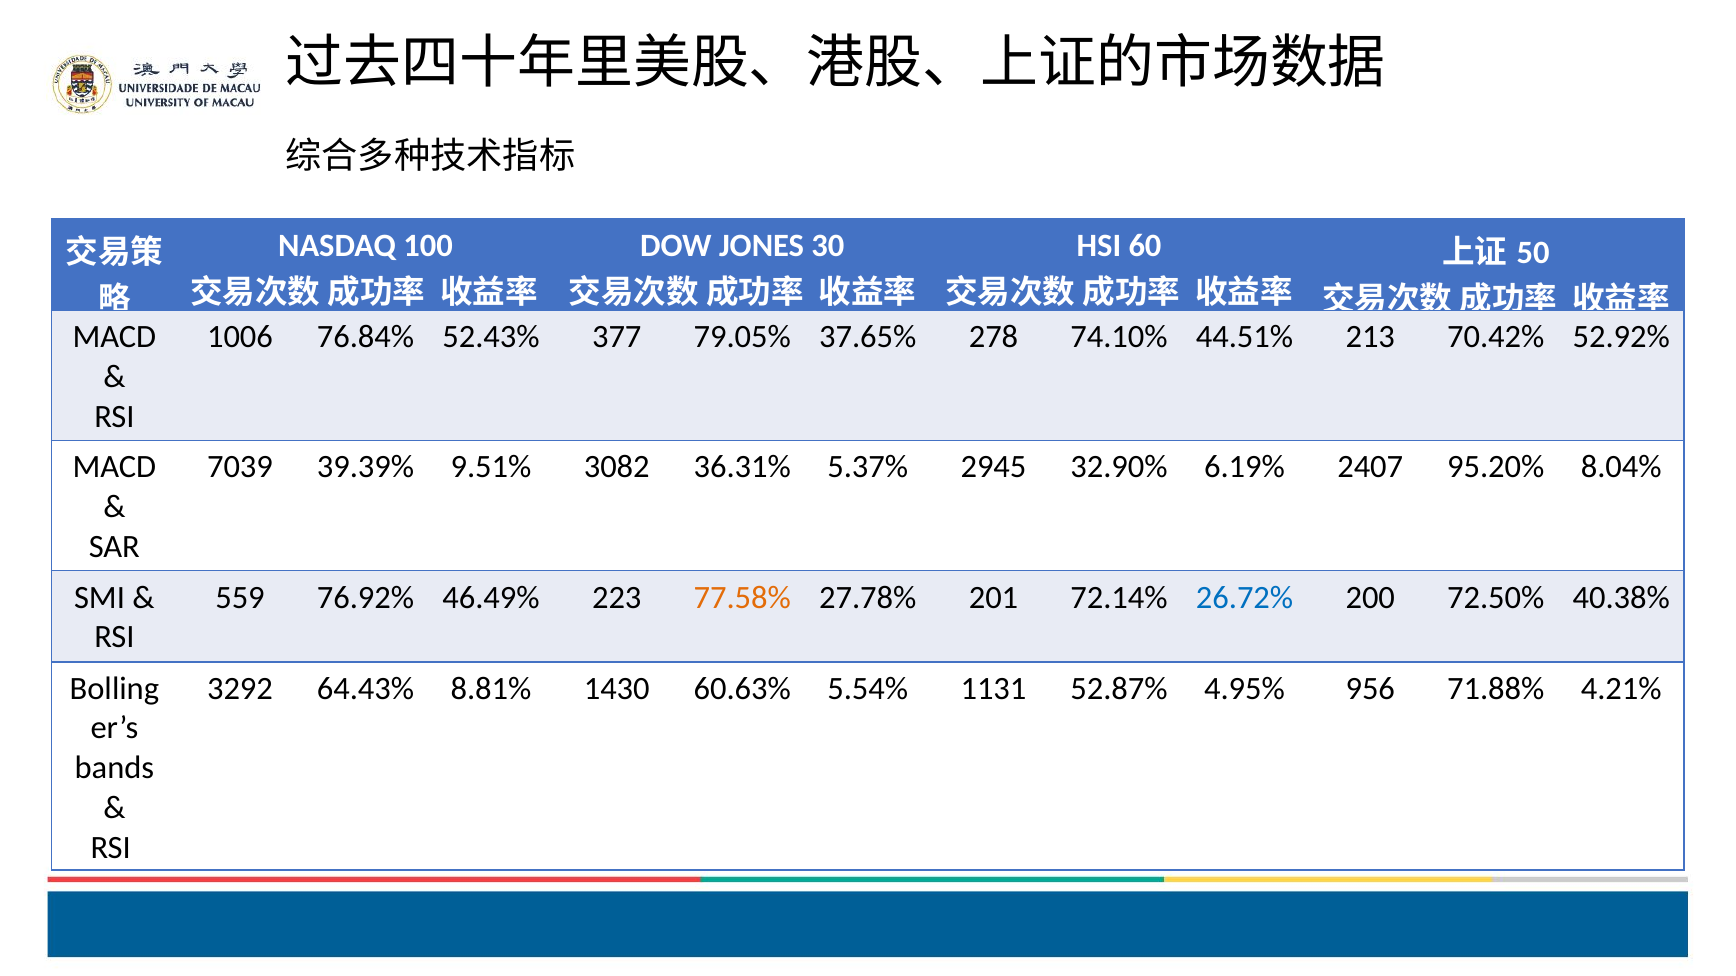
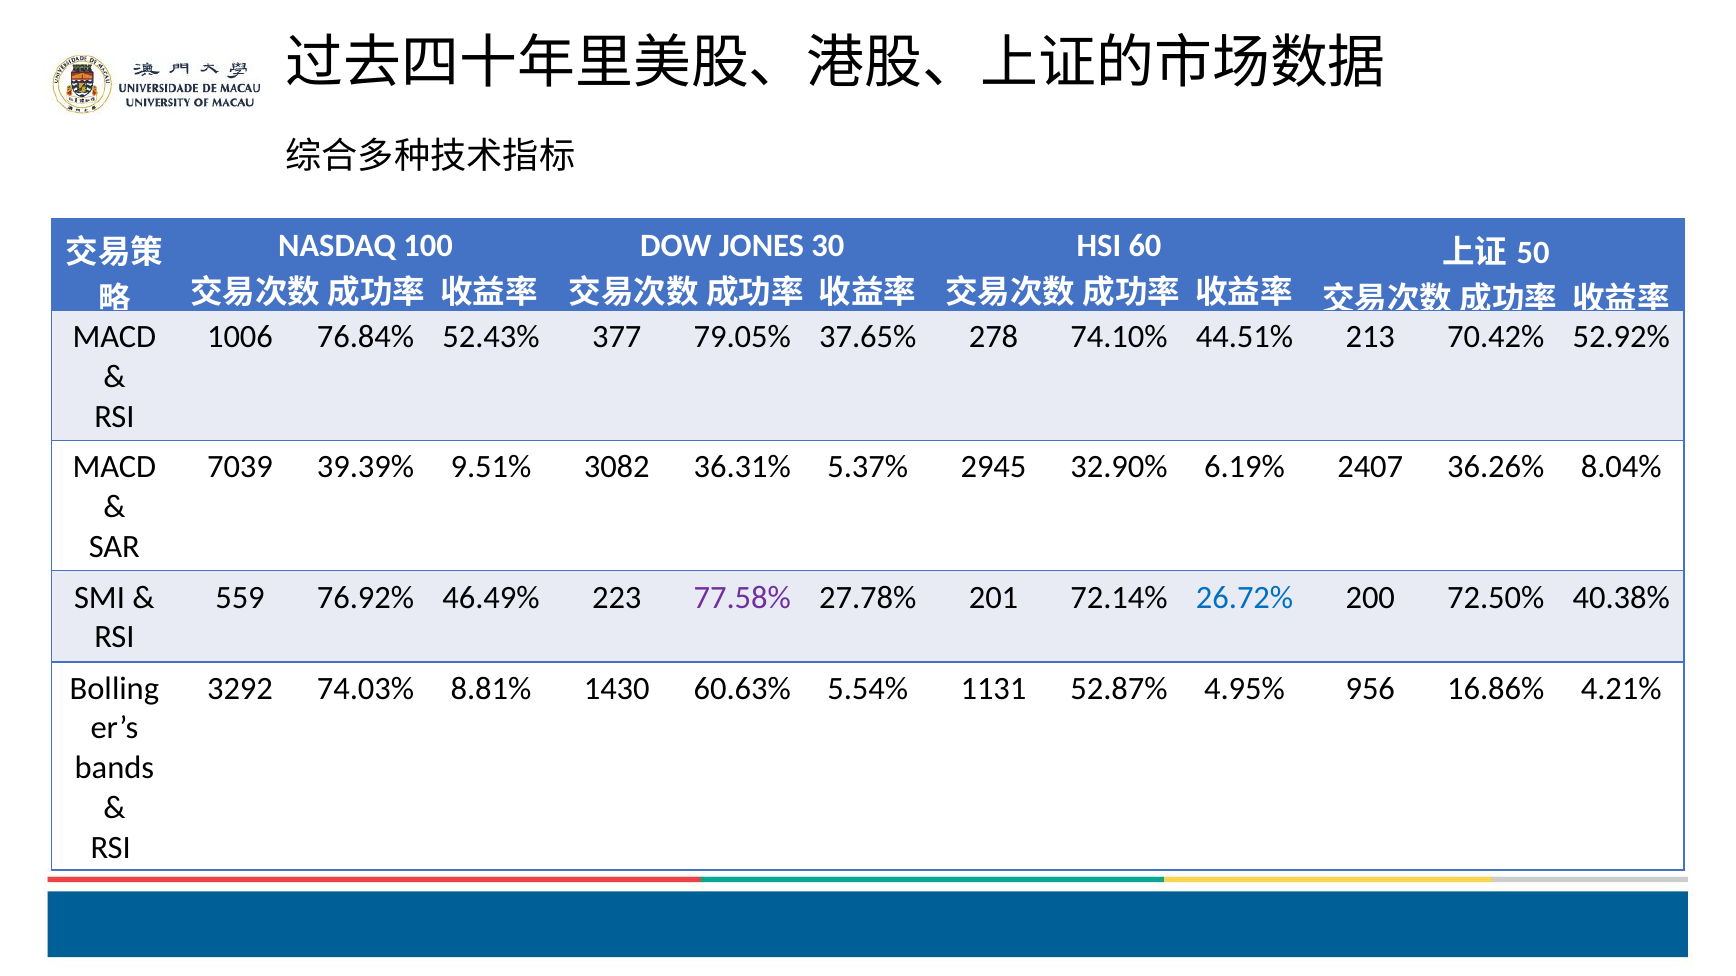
95.20%: 95.20% -> 36.26% (1496, 467)
77.58% colour: orange -> purple (742, 598)
64.43%: 64.43% -> 74.03% (365, 689)
71.88%: 71.88% -> 16.86% (1496, 689)
